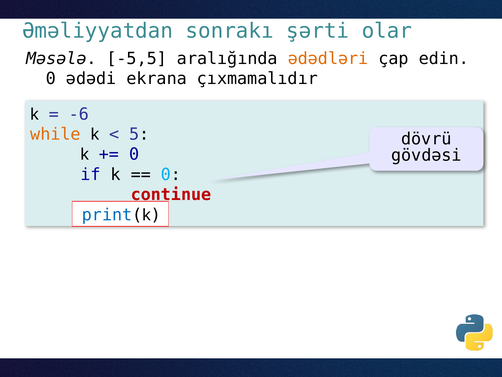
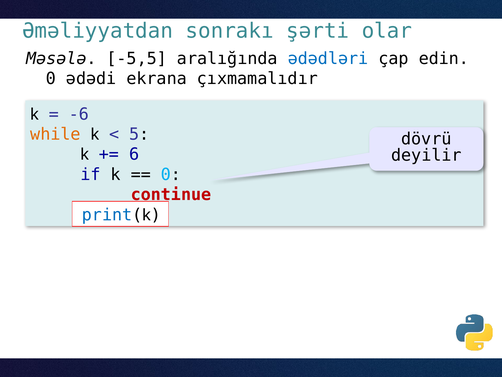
ədədləri colour: orange -> blue (328, 58)
0: 0 -> 6 (134, 154)
gövdəsi: gövdəsi -> deyilir (426, 155)
